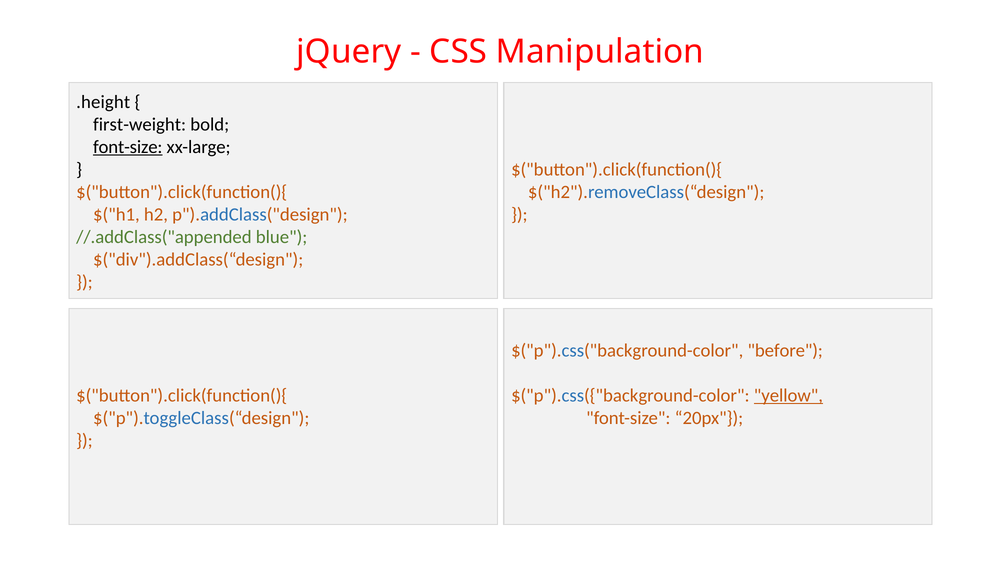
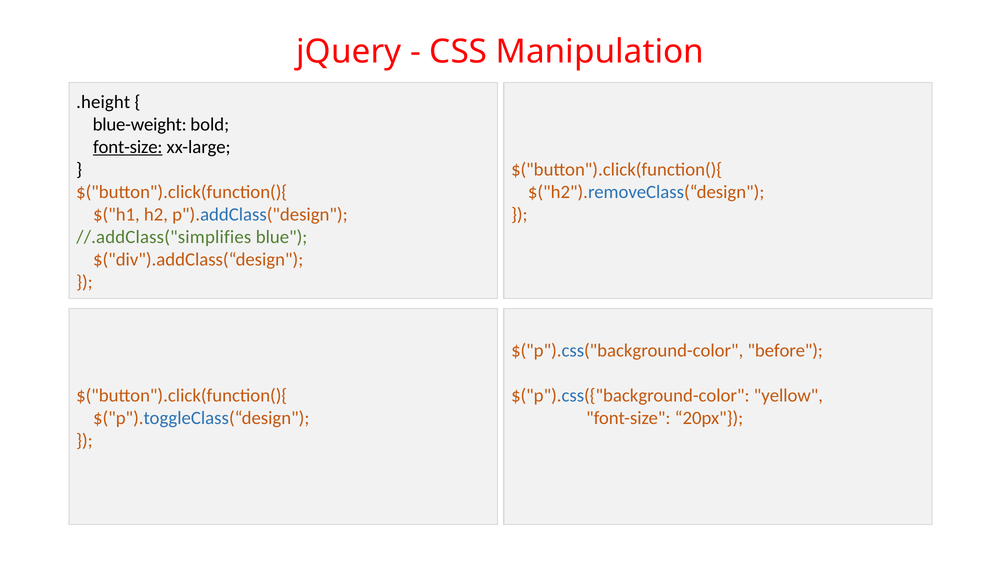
first-weight: first-weight -> blue-weight (140, 124)
//.addClass("appended: //.addClass("appended -> //.addClass("simplifies (164, 237)
yellow underline: present -> none (788, 395)
